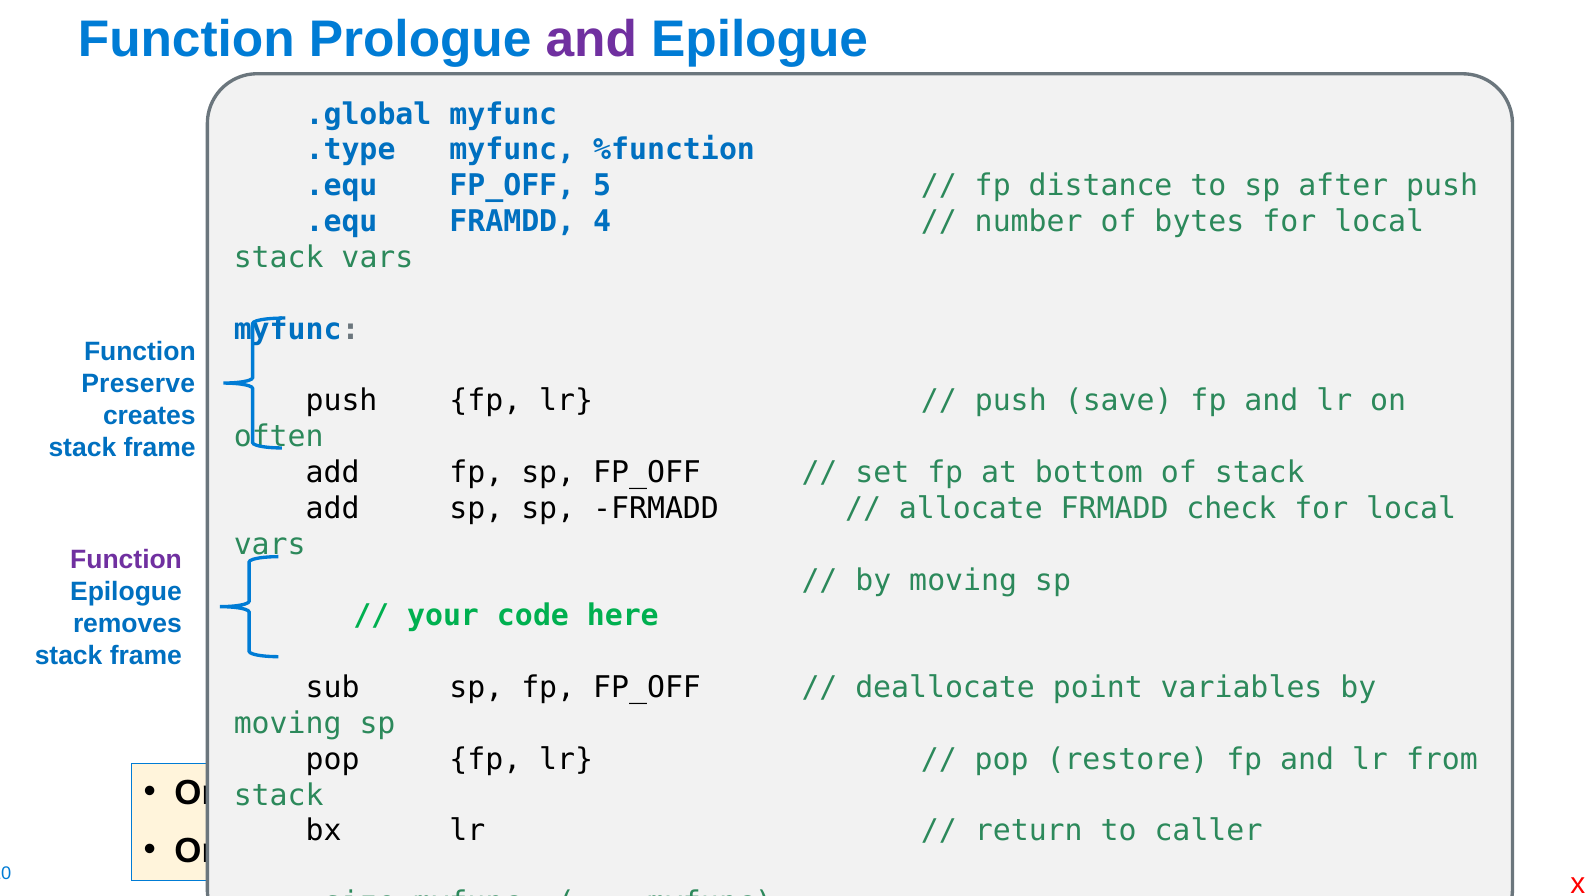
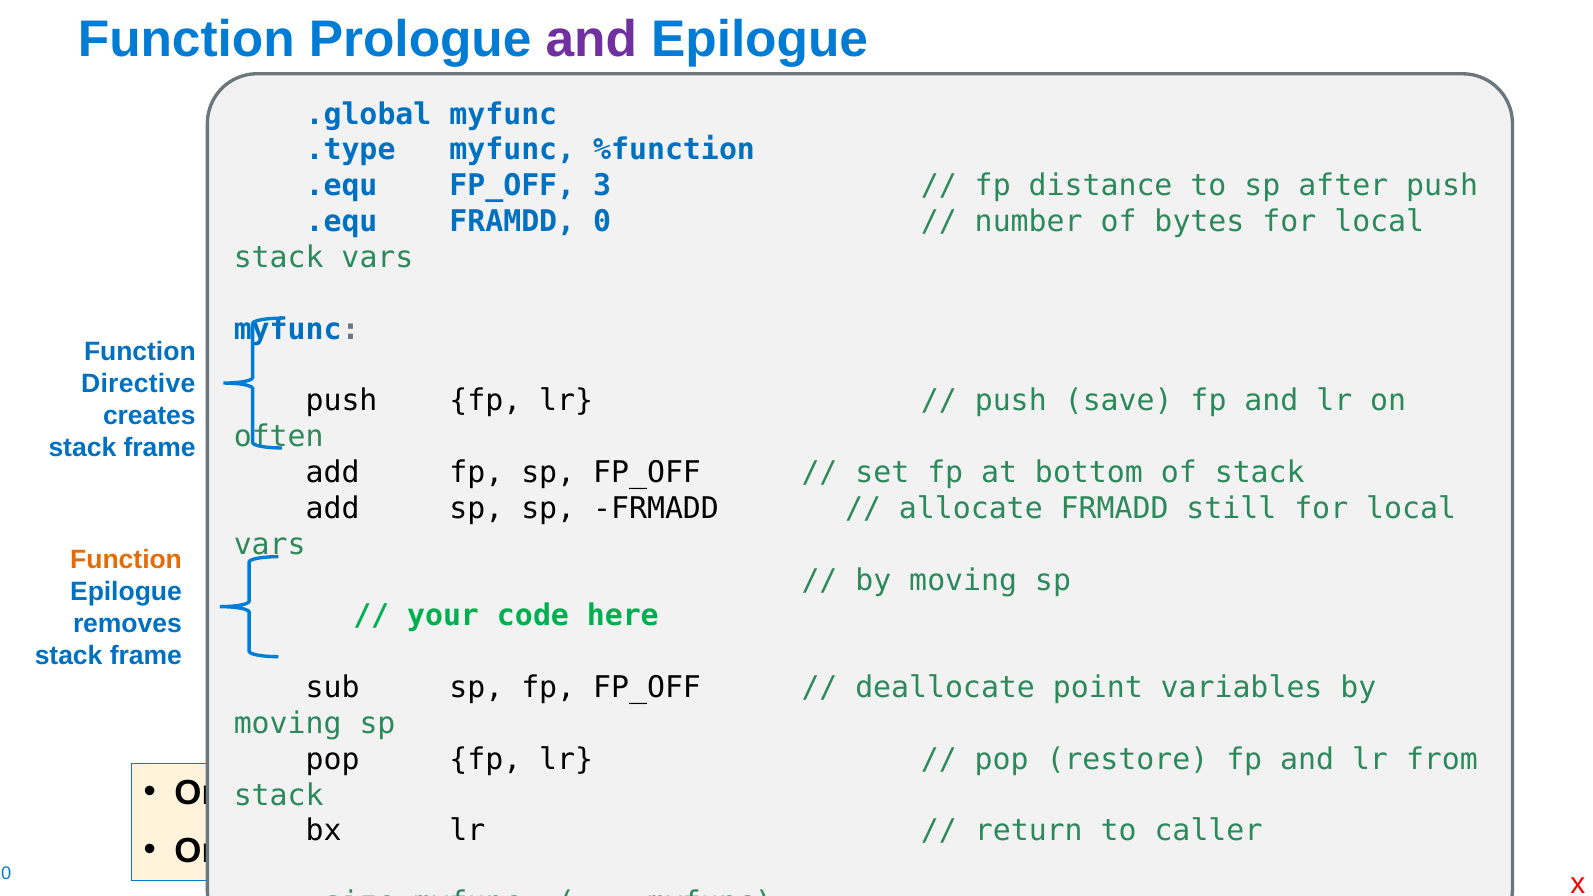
5: 5 -> 3 (602, 186)
4: 4 -> 0 (602, 222)
Preserve: Preserve -> Directive (138, 384)
check: check -> still (1231, 509)
Function colour: purple -> orange (126, 560)
